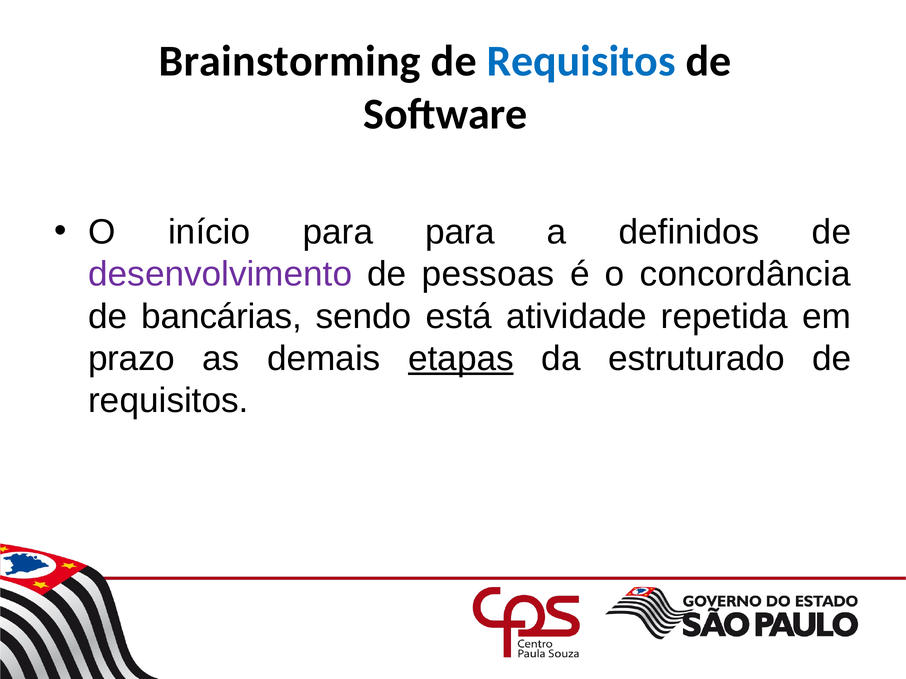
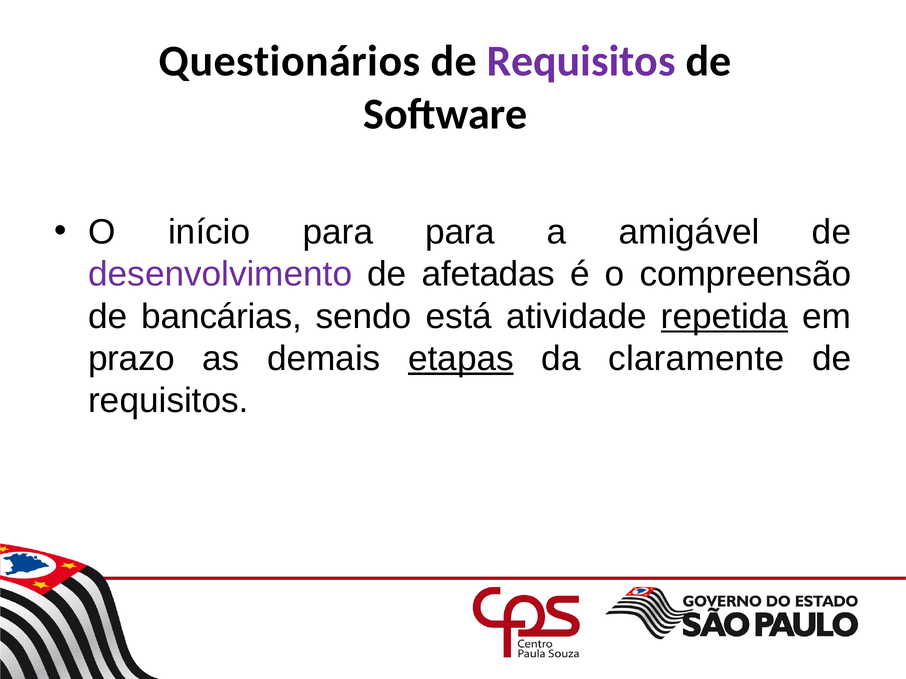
Brainstorming: Brainstorming -> Questionários (290, 61)
Requisitos colour: blue -> purple (581, 61)
definidos: definidos -> amigável (689, 232)
pessoas: pessoas -> afetadas (489, 274)
concordância: concordância -> compreensão (745, 274)
repetida underline: none -> present (724, 317)
estruturado: estruturado -> claramente (696, 359)
